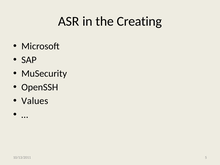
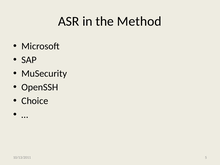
Creating: Creating -> Method (139, 21)
Values: Values -> Choice (35, 101)
